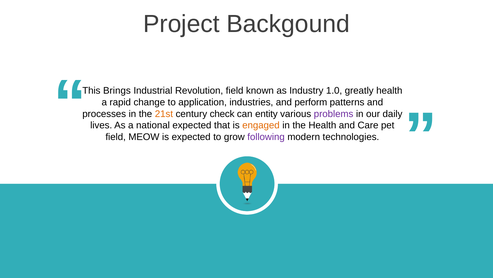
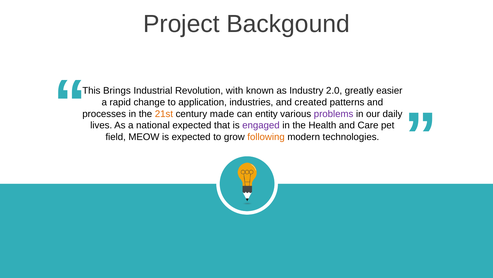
Revolution field: field -> with (235, 91)
1.0: 1.0 -> 2.0 (334, 91)
greatly health: health -> easier (389, 91)
perform: perform -> created (311, 102)
check: check -> made (222, 114)
engaged colour: orange -> purple (261, 125)
following colour: purple -> orange (266, 137)
